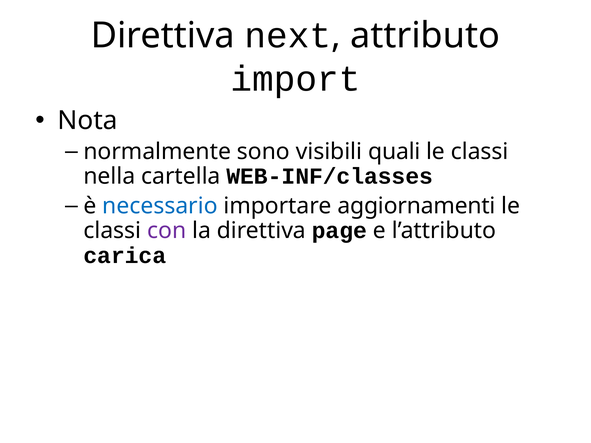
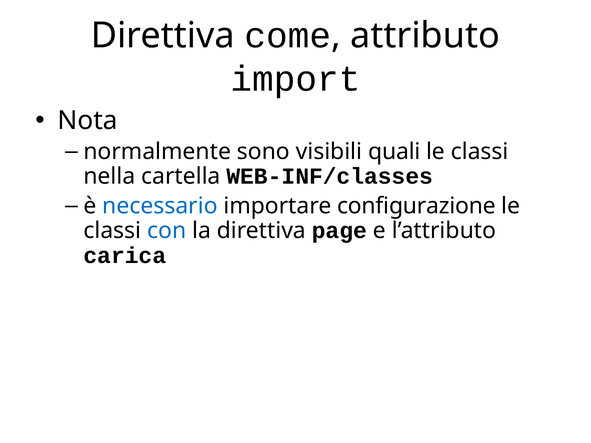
next: next -> come (288, 36)
aggiornamenti: aggiornamenti -> configurazione (416, 206)
con colour: purple -> blue (167, 231)
